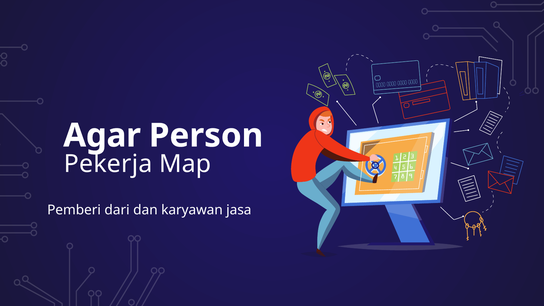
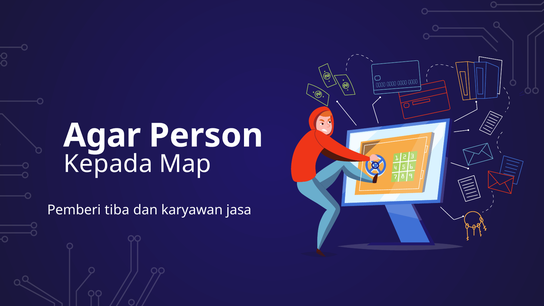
Pekerja: Pekerja -> Kepada (108, 164)
dari: dari -> tiba (117, 210)
